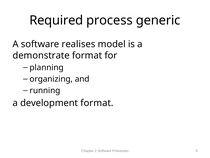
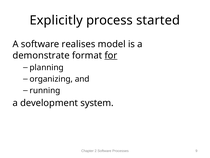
Required: Required -> Explicitly (56, 20)
generic: generic -> started (158, 20)
for underline: none -> present (111, 55)
development format: format -> system (97, 103)
